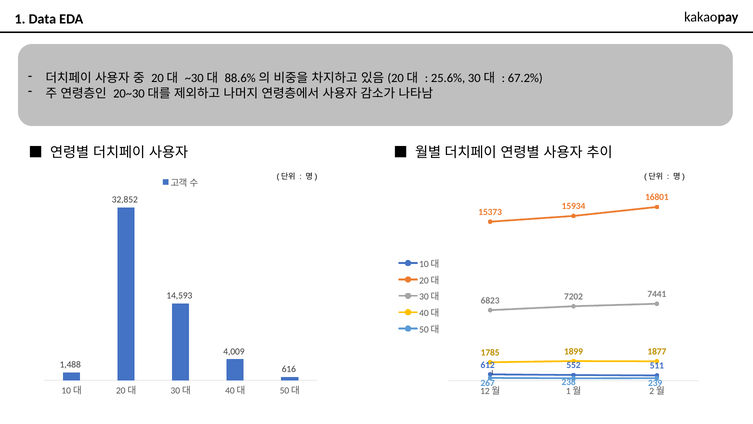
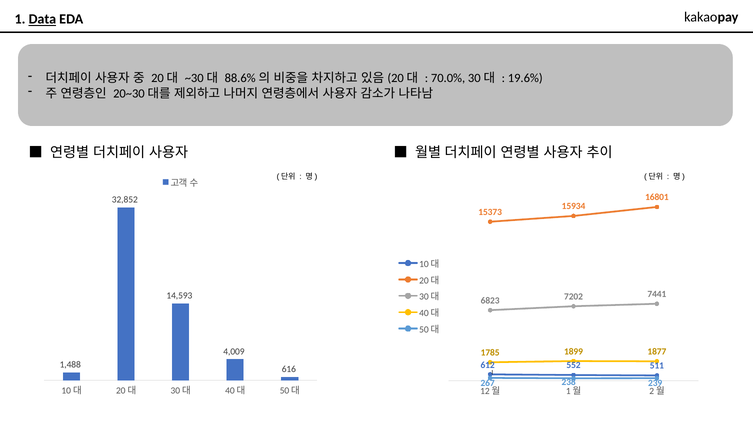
Data underline: none -> present (42, 19)
25.6%: 25.6% -> 70.0% (448, 78)
67.2%: 67.2% -> 19.6% (525, 78)
